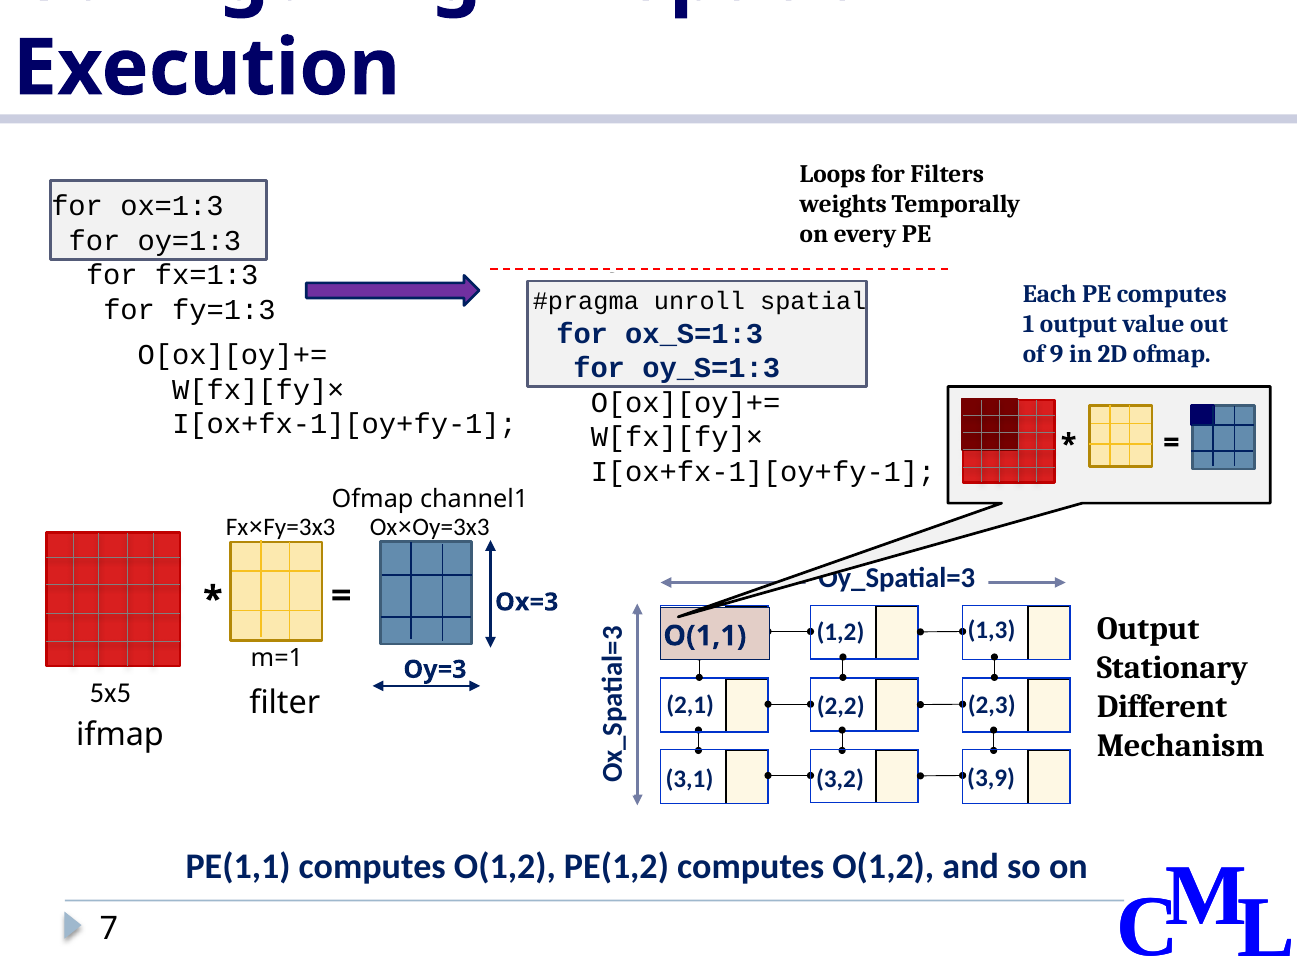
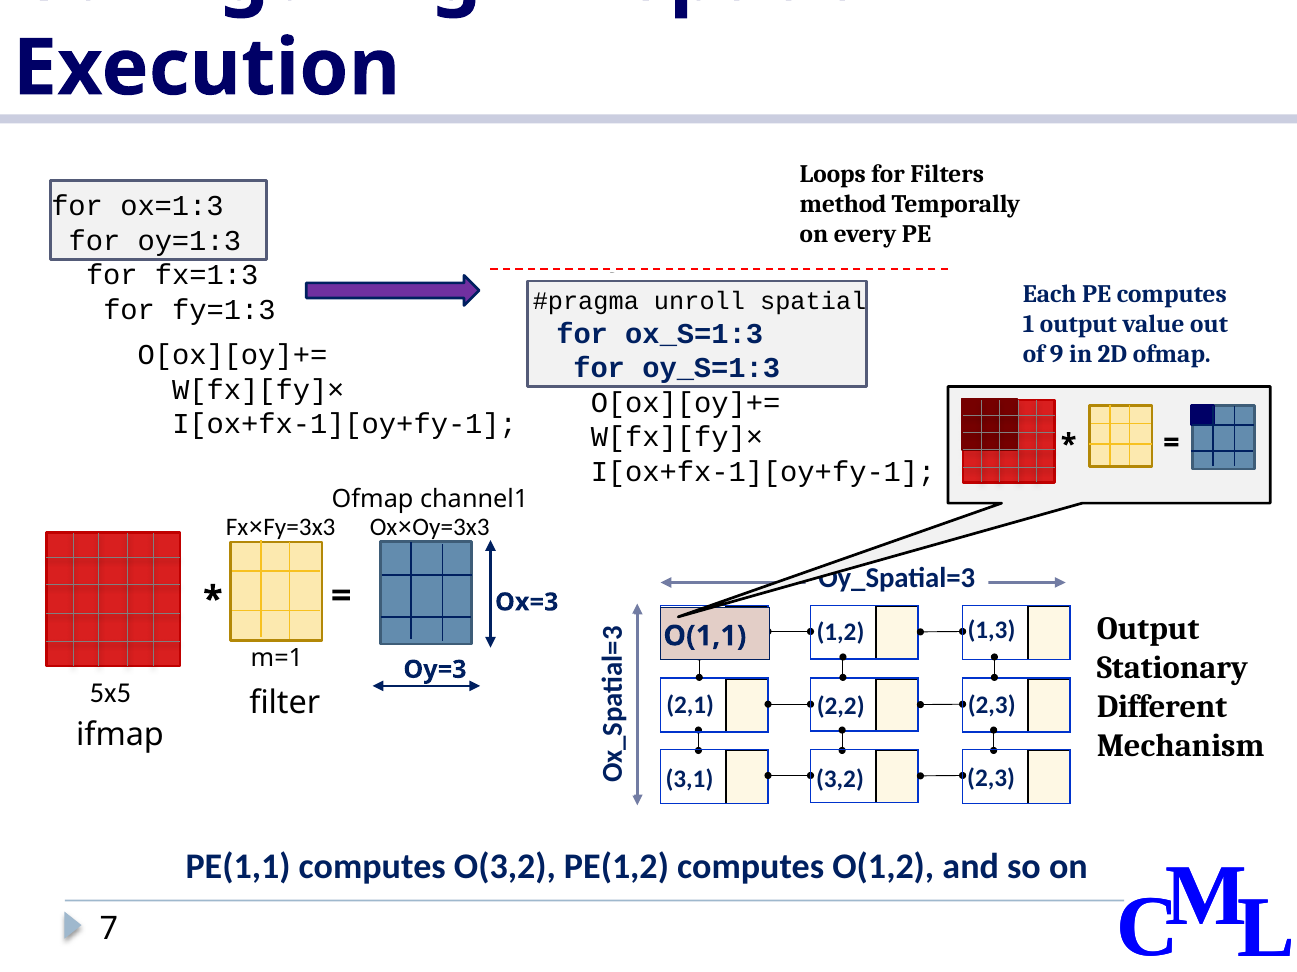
weights: weights -> method (843, 204)
3,2 3,9: 3,9 -> 2,3 (991, 779)
PE(1,1 computes O(1,2: O(1,2 -> O(3,2 (505, 867)
